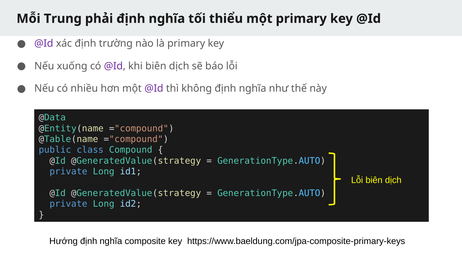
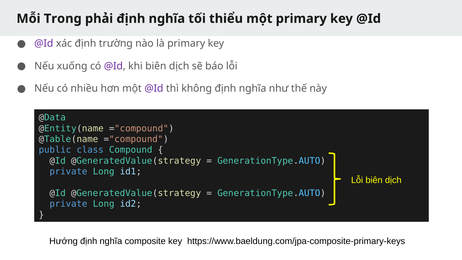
Trung: Trung -> Trong (63, 19)
